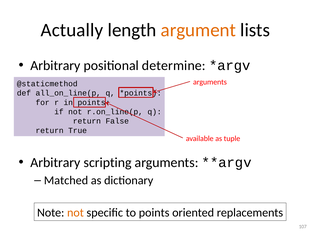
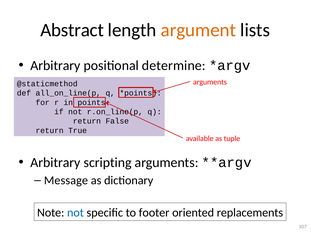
Actually: Actually -> Abstract (72, 30)
Matched: Matched -> Message (66, 180)
not colour: orange -> blue (75, 212)
to points: points -> footer (154, 212)
